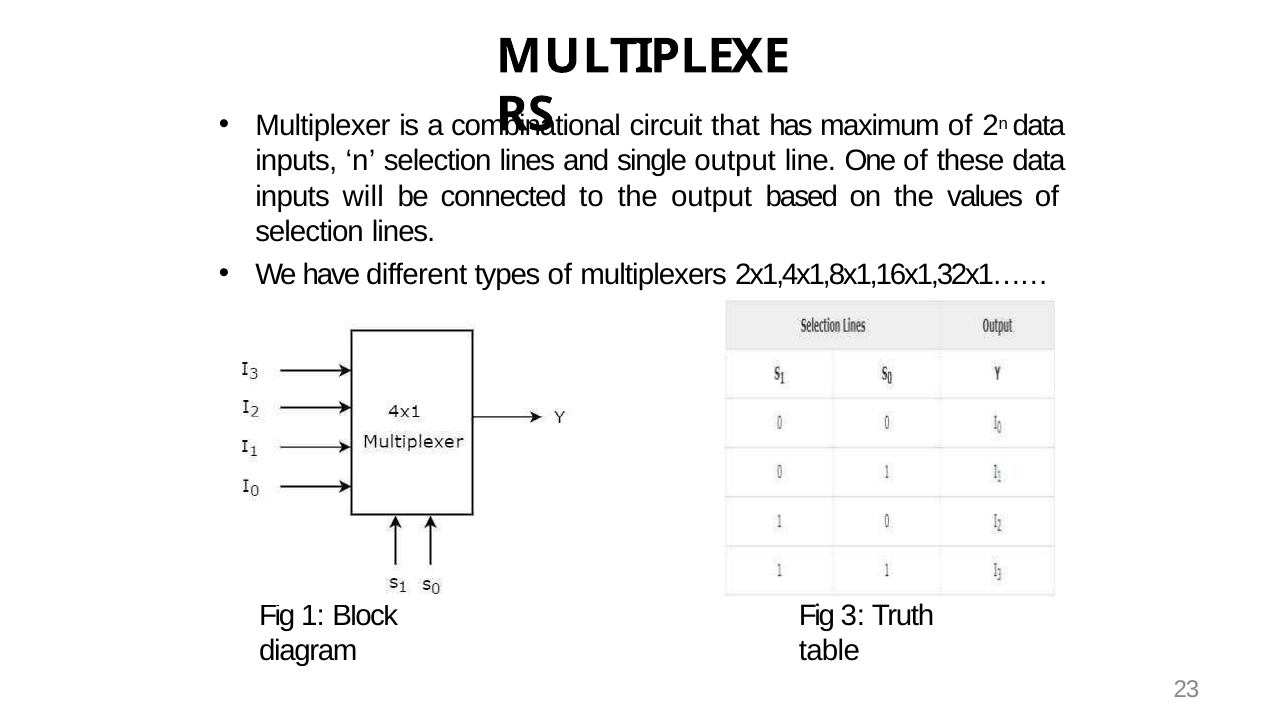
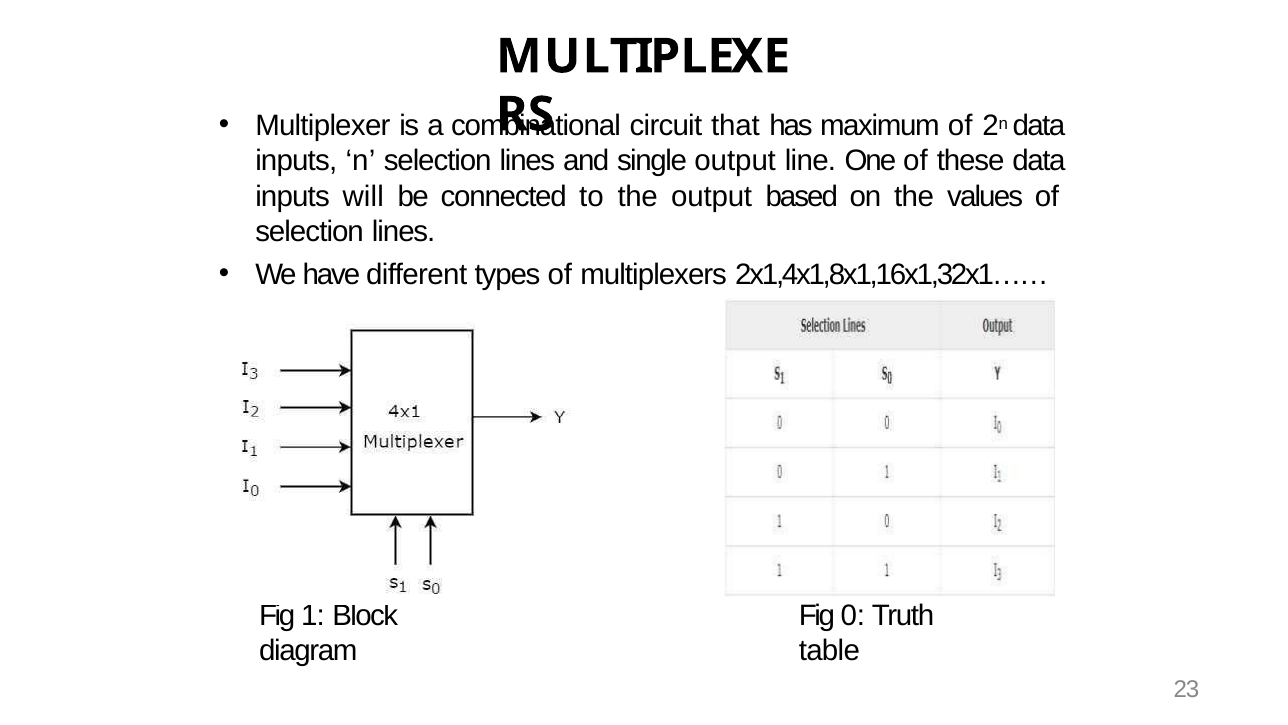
3: 3 -> 0 (853, 615)
